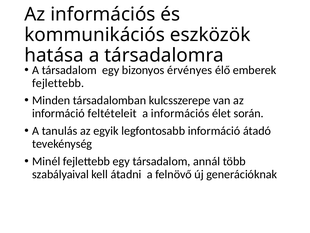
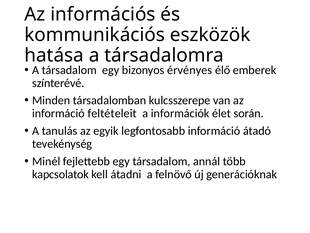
fejlettebb: fejlettebb -> színterévé (58, 83)
a információs: információs -> információk (180, 113)
szabályaival: szabályaival -> kapcsolatok (60, 174)
